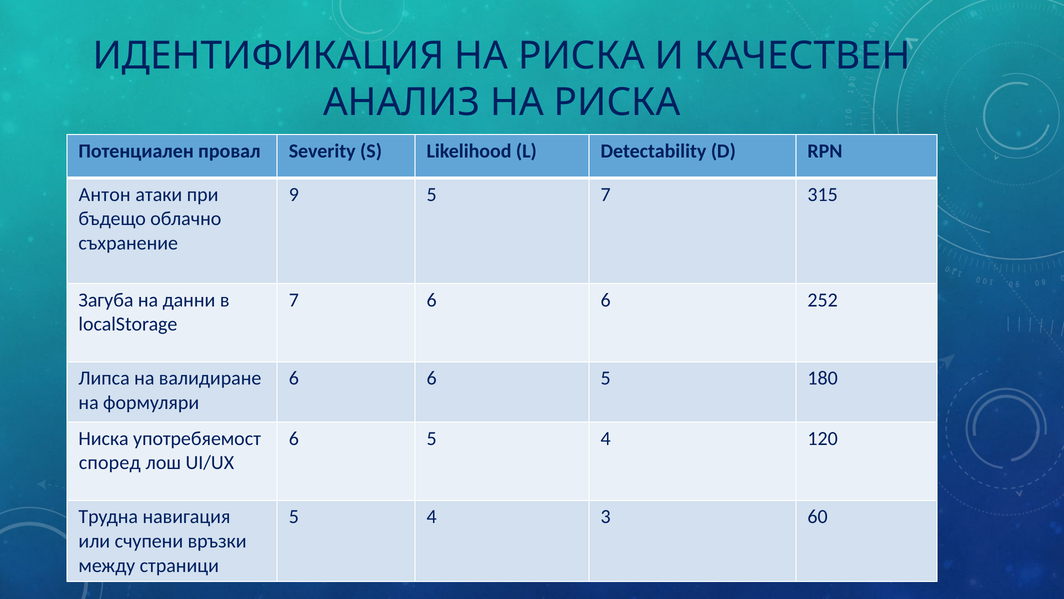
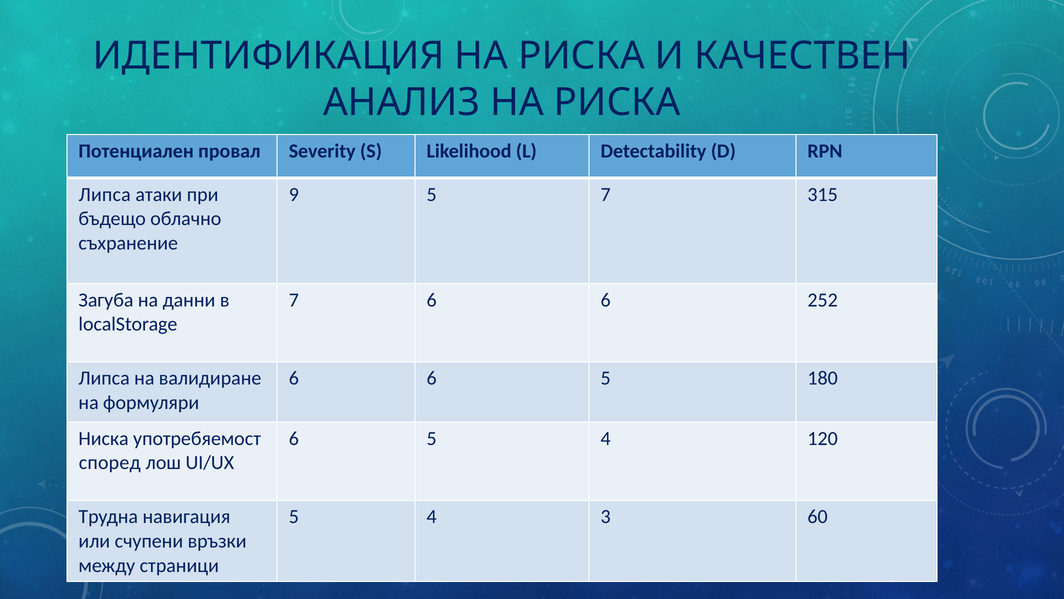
Антон: Антон -> Липса (105, 194)
